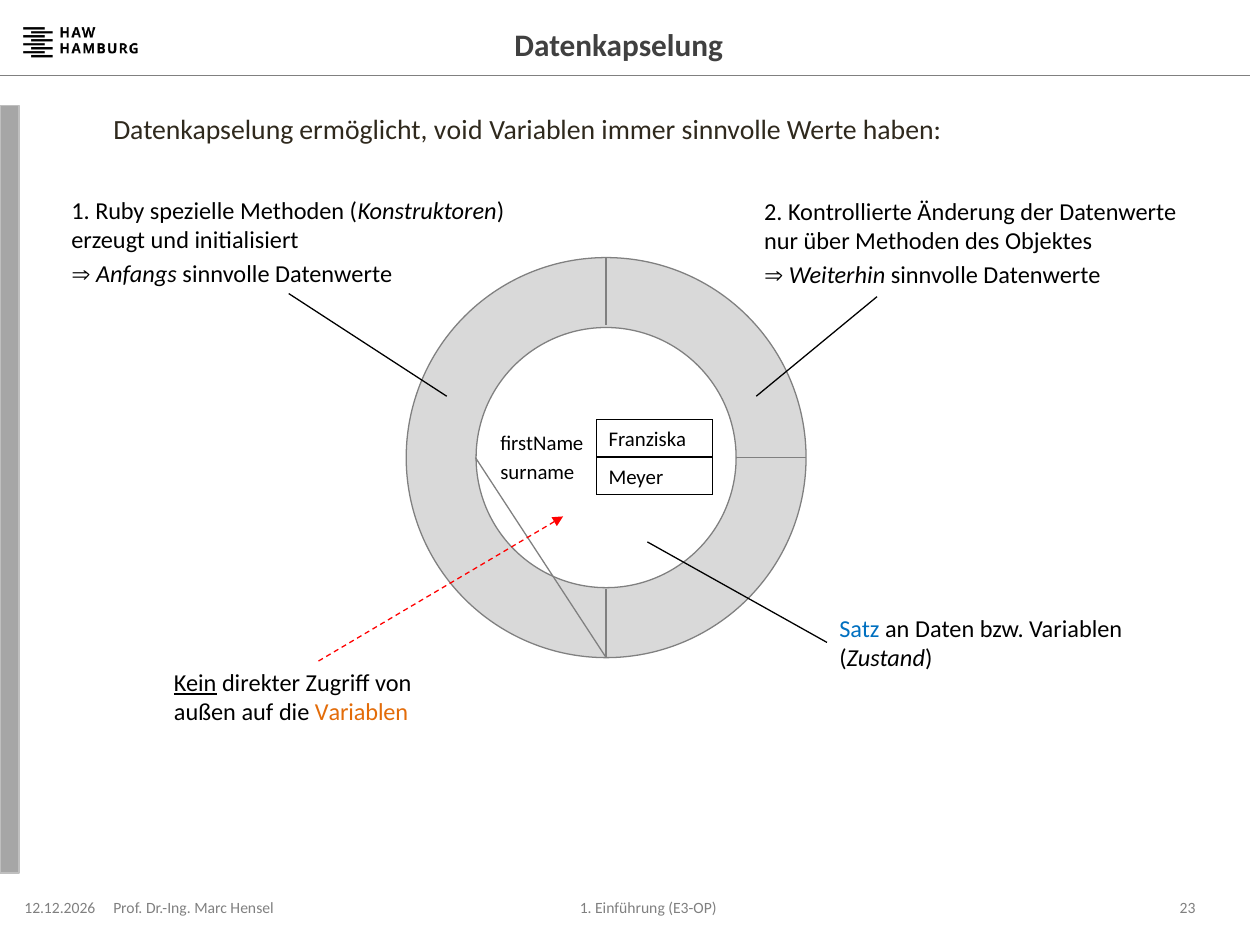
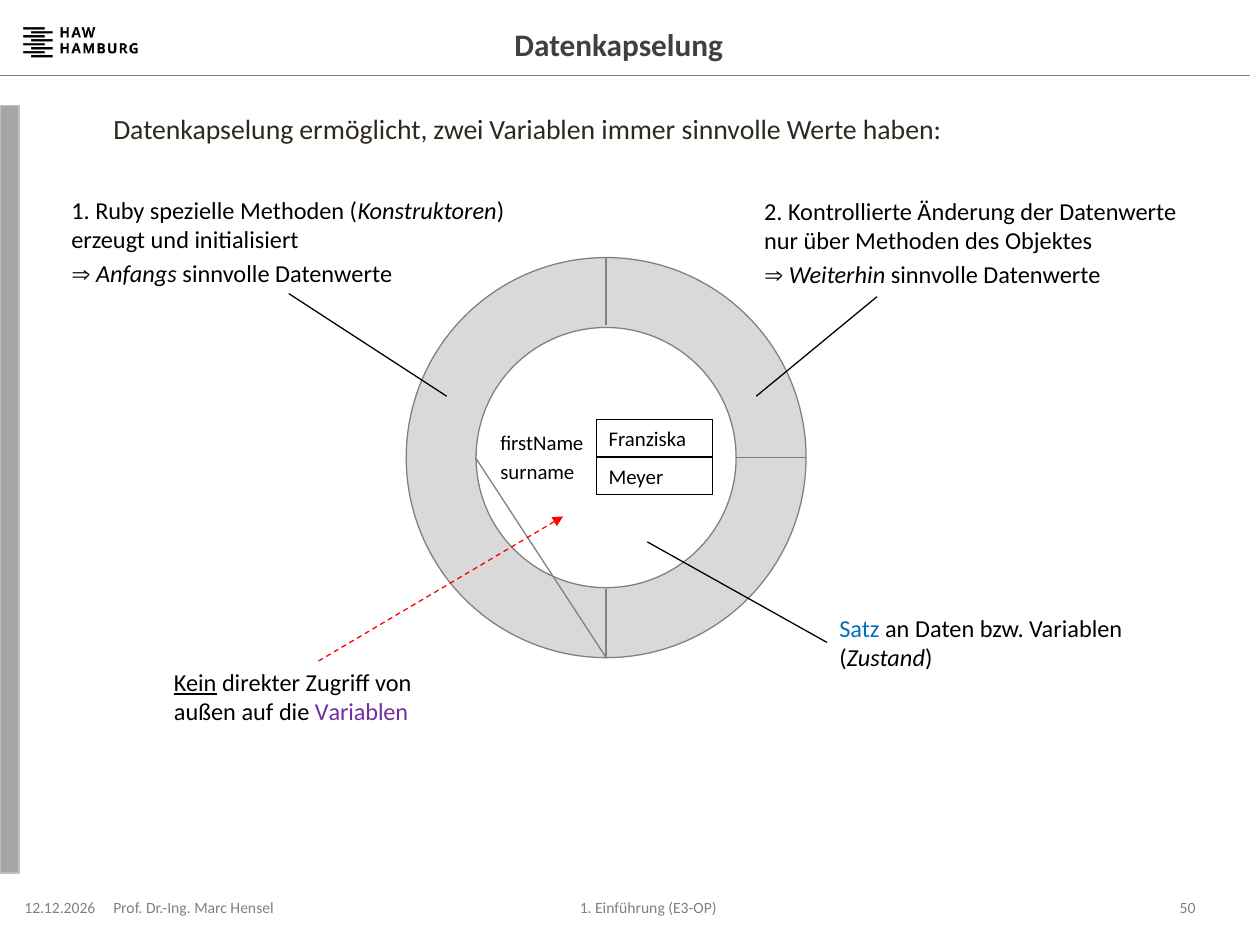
void: void -> zwei (459, 130)
Variablen colour: orange -> purple (362, 712)
23: 23 -> 50 (1188, 908)
